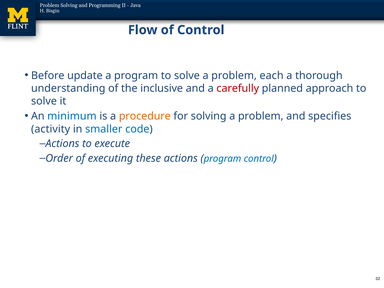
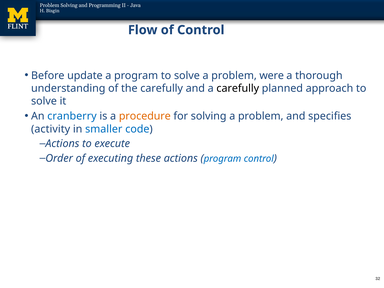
each: each -> were (272, 76)
the inclusive: inclusive -> carefully (162, 88)
carefully colour: red -> black (238, 88)
minimum: minimum -> cranberry (72, 116)
